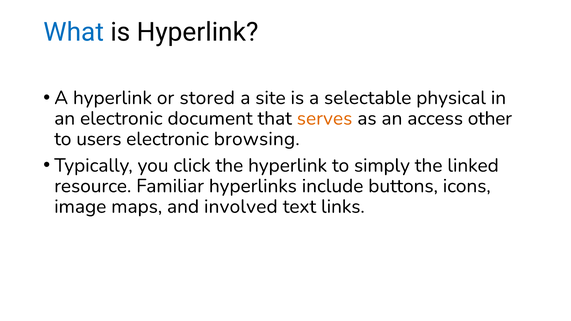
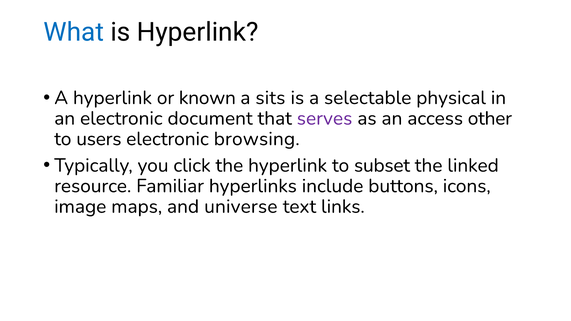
stored: stored -> known (207, 98)
site: site -> sits (270, 98)
serves colour: orange -> purple (325, 118)
simply: simply -> subset (382, 165)
involved: involved -> universe (241, 207)
